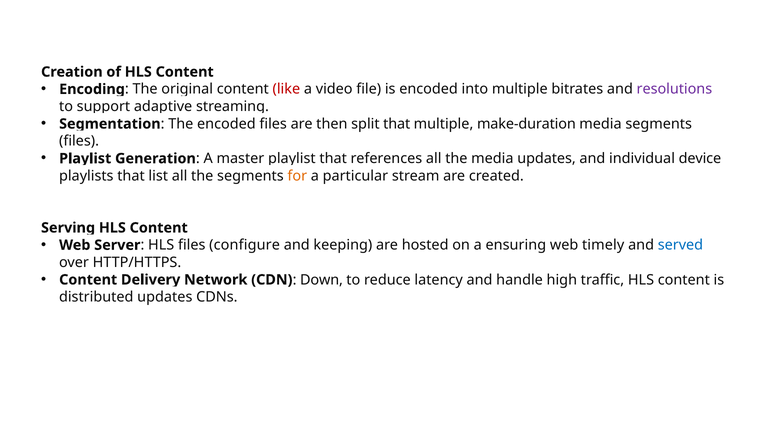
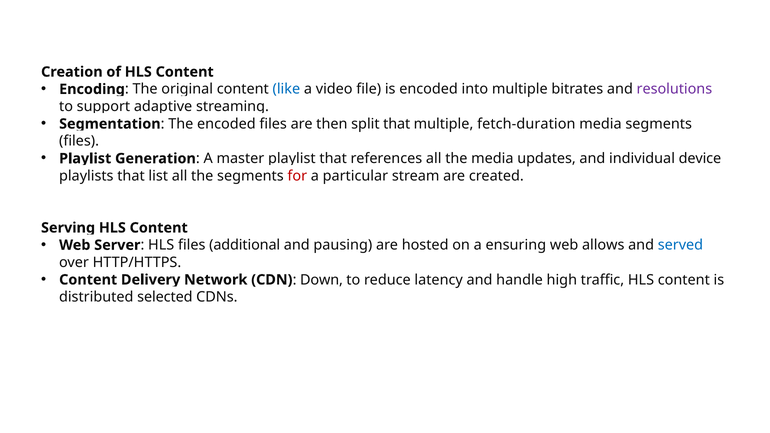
like colour: red -> blue (286, 89)
make-duration: make-duration -> fetch-duration (526, 124)
for colour: orange -> red (297, 176)
configure: configure -> additional (245, 245)
keeping: keeping -> pausing (343, 245)
timely: timely -> allows (603, 245)
distributed updates: updates -> selected (165, 297)
